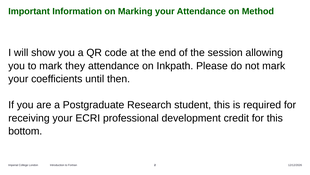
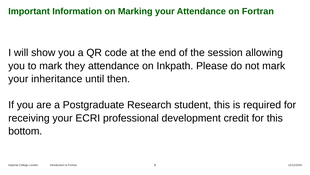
on Method: Method -> Fortran (258, 11)
coefficients: coefficients -> inheritance (57, 79)
